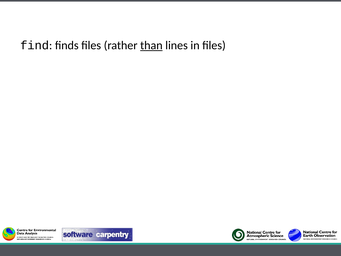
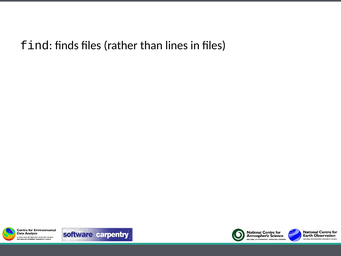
than underline: present -> none (151, 45)
